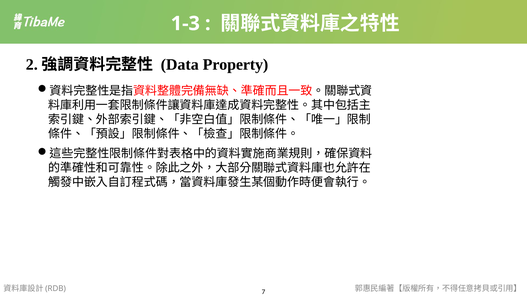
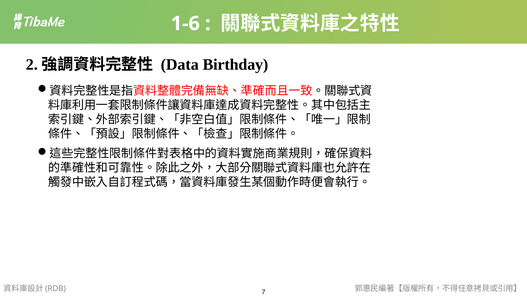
1-3: 1-3 -> 1-6 (185, 24)
Property: Property -> Birthday (236, 65)
